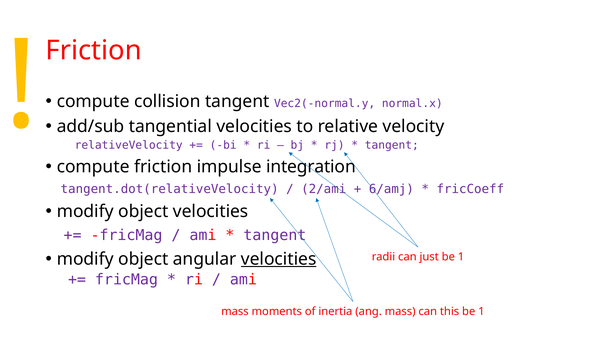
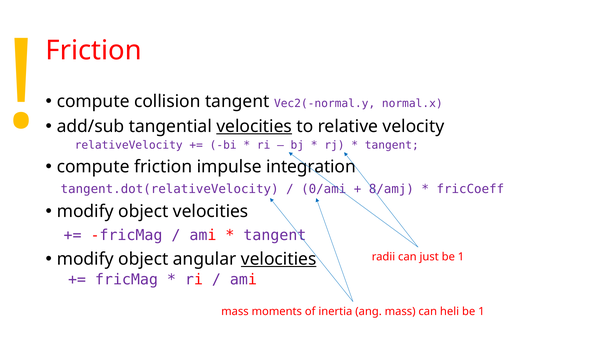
velocities underline: none -> present (254, 126)
2/ami: 2/ami -> 0/ami (324, 189)
6/amj: 6/amj -> 8/amj (391, 189)
this: this -> heli (450, 311)
